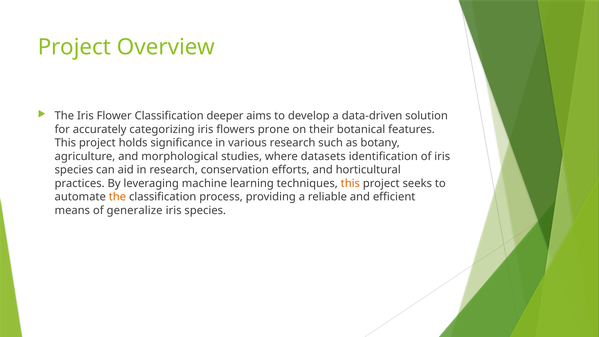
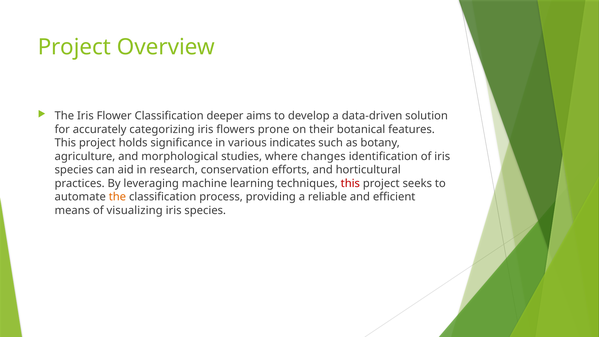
various research: research -> indicates (293, 143)
datasets: datasets -> changes (323, 156)
this colour: orange -> red (350, 183)
generalize: generalize -> visualizing (135, 210)
